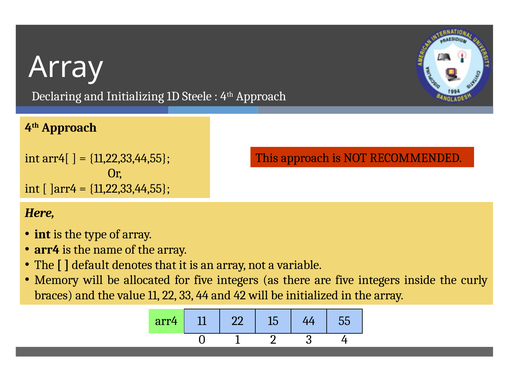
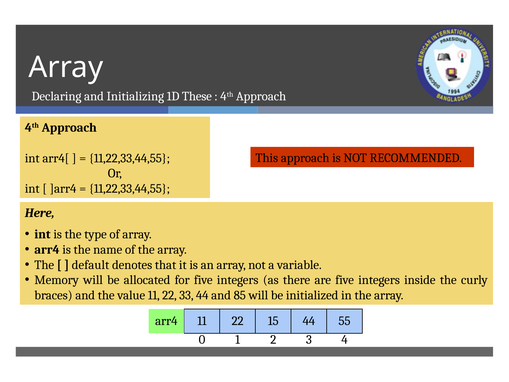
Steele: Steele -> These (197, 96)
42: 42 -> 85 (240, 295)
